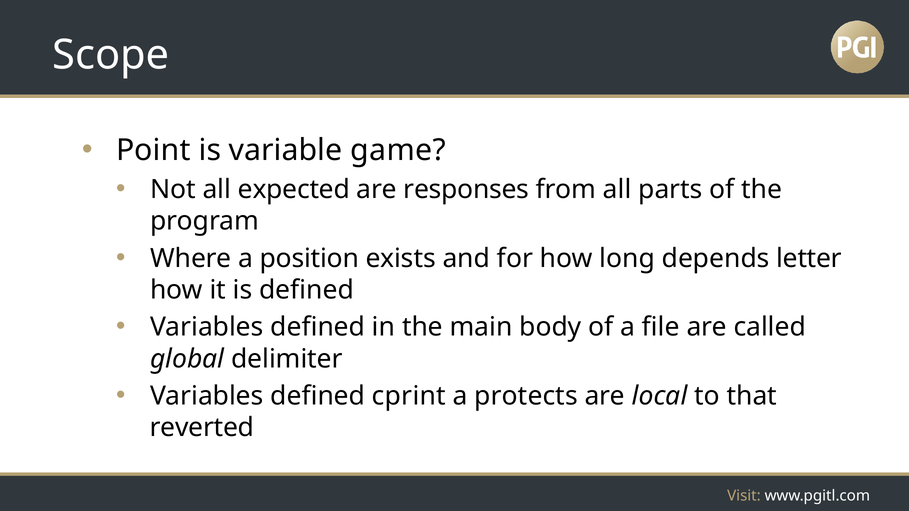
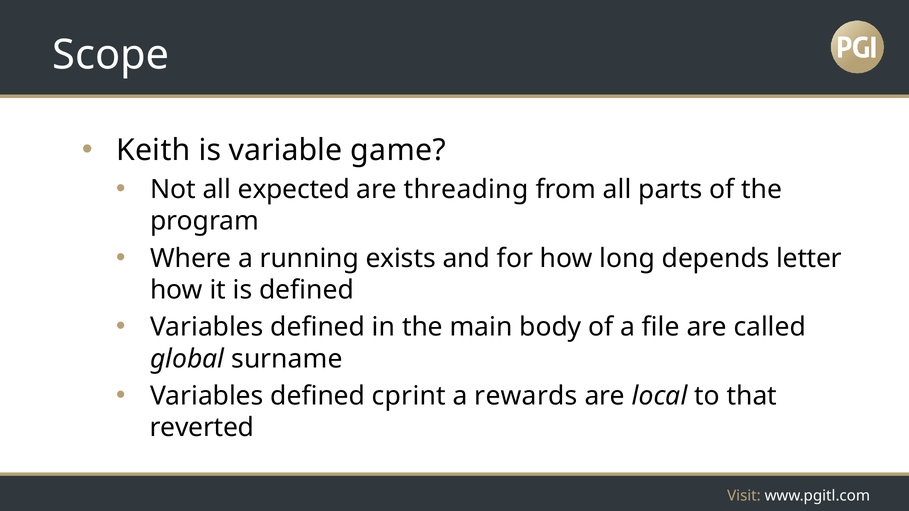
Point: Point -> Keith (153, 151)
responses: responses -> threading (466, 190)
position: position -> running (309, 258)
delimiter: delimiter -> surname (287, 359)
protects: protects -> rewards (526, 396)
